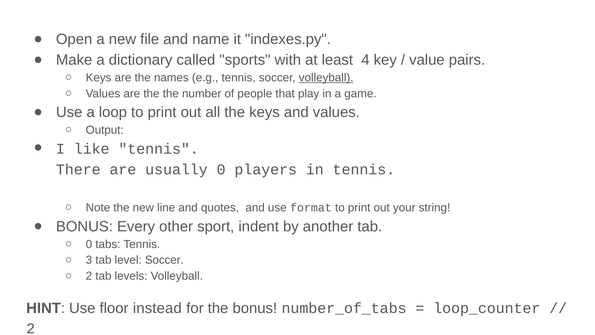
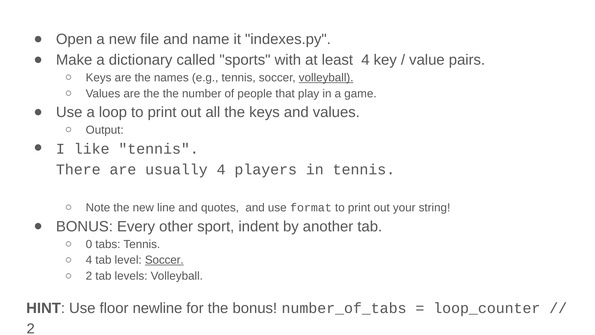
usually 0: 0 -> 4 (221, 169)
3: 3 -> 4 (89, 260)
Soccer underline: none -> present (164, 260)
instead: instead -> newline (157, 308)
